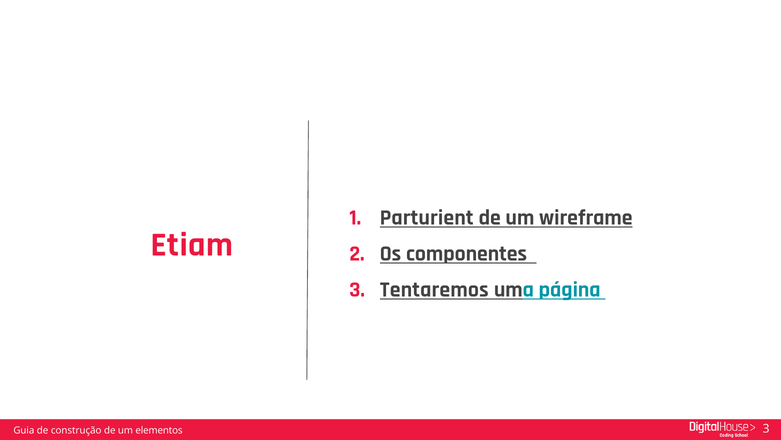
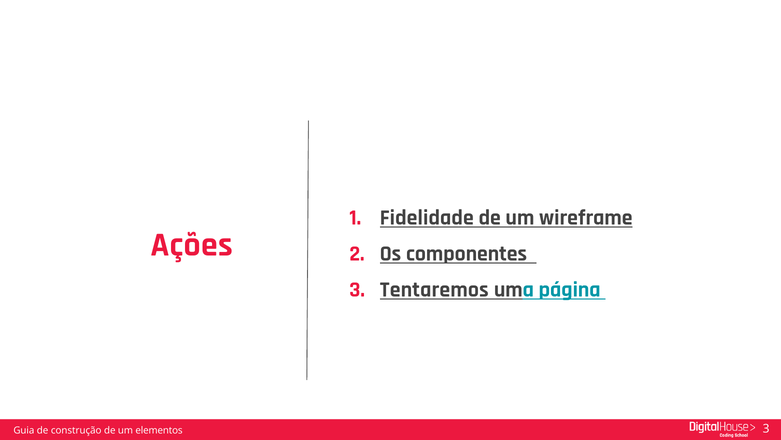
Parturient: Parturient -> Fidelidade (427, 217)
Etiam: Etiam -> Ações (192, 244)
